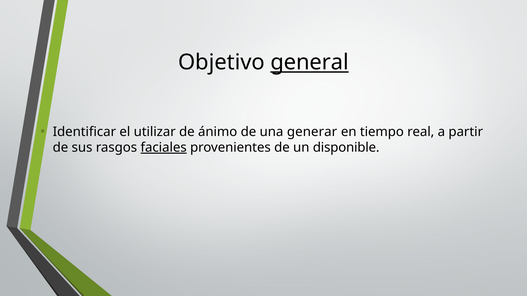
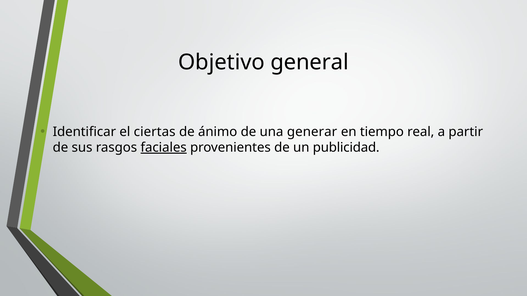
general underline: present -> none (310, 63)
utilizar: utilizar -> ciertas (155, 132)
disponible: disponible -> publicidad (346, 148)
